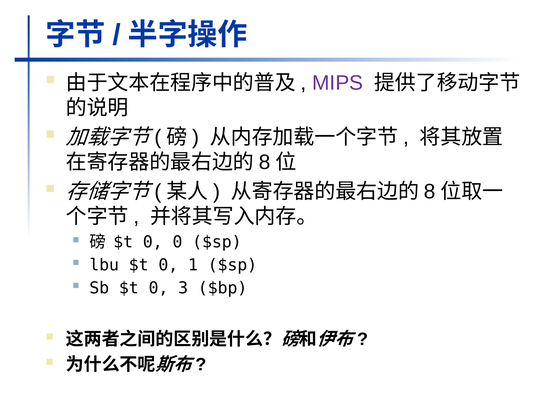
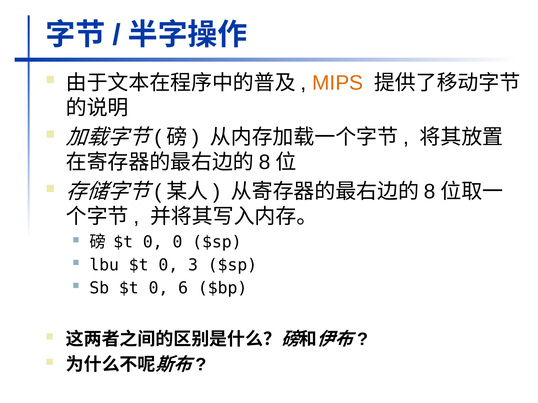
MIPS colour: purple -> orange (338, 83)
1: 1 -> 3 (193, 265)
3: 3 -> 6 (183, 288)
